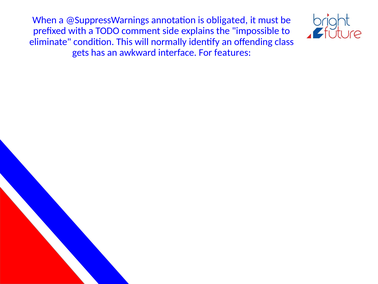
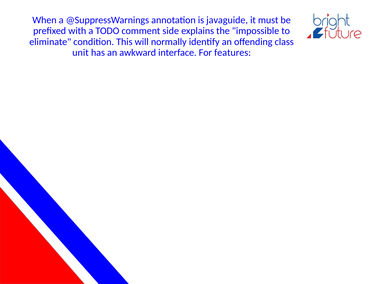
obligated: obligated -> javaguide (227, 20)
gets: gets -> unit (80, 52)
